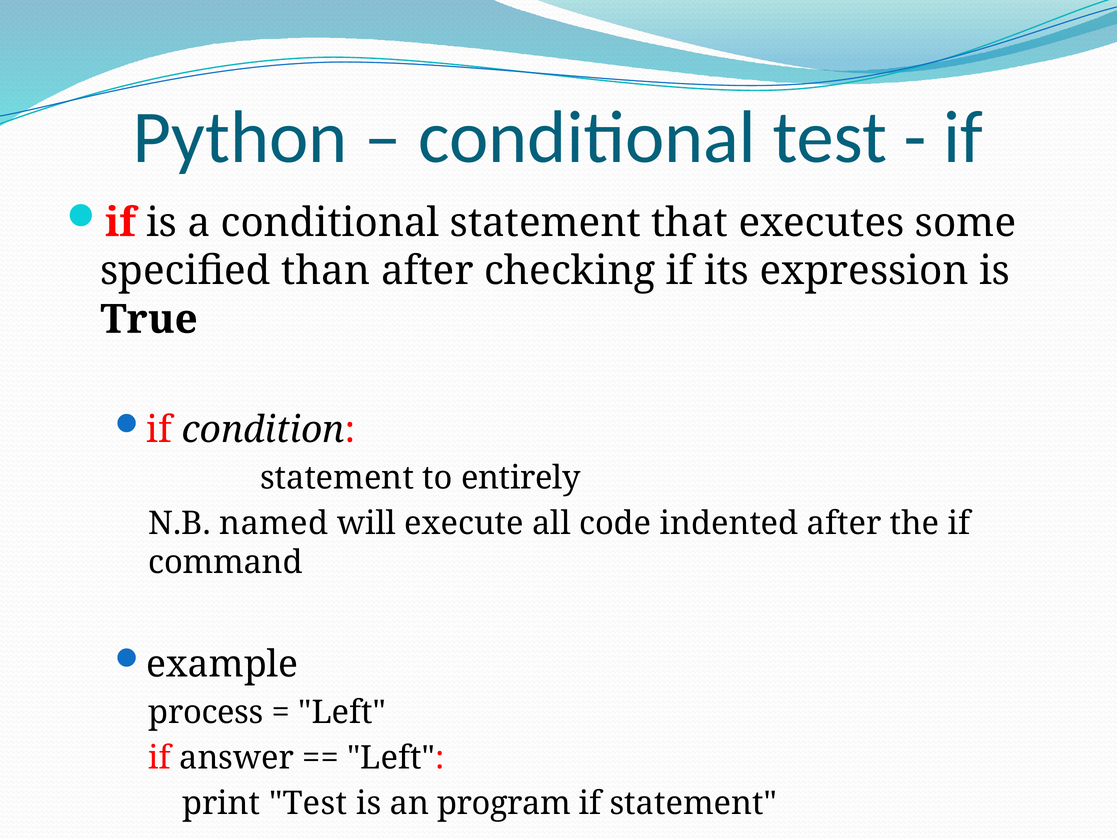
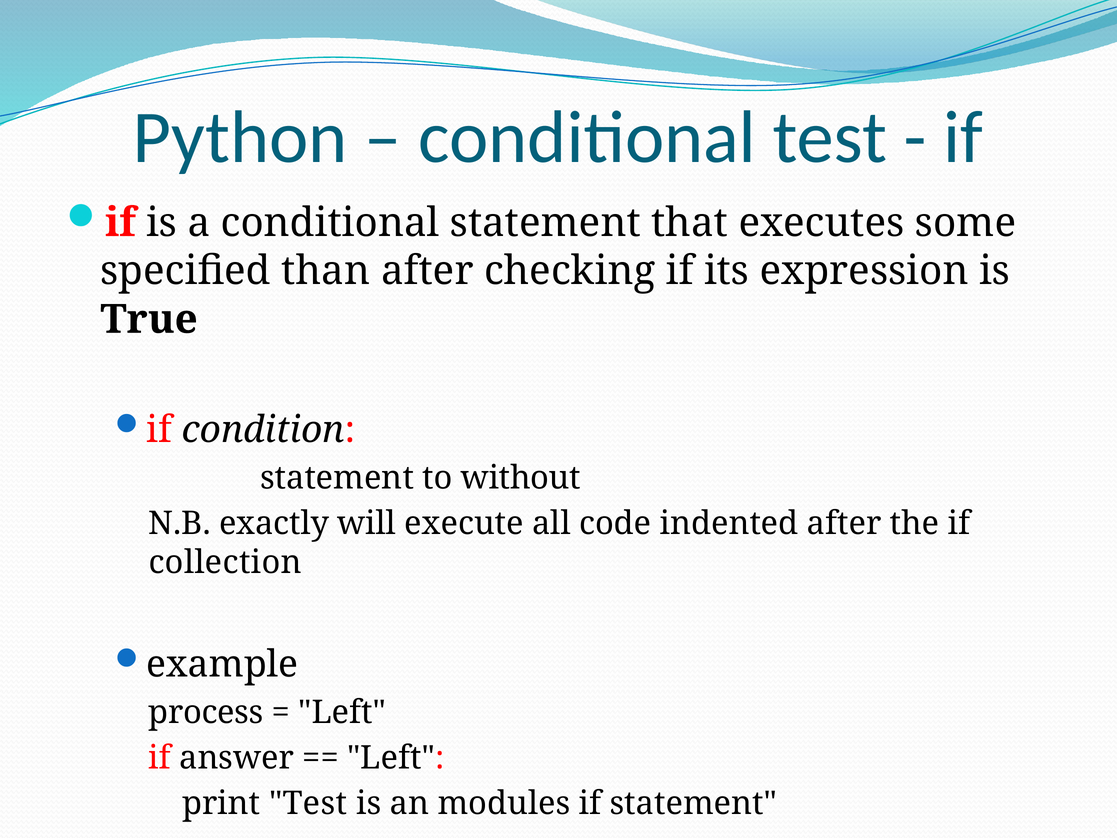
entirely: entirely -> without (521, 478)
named: named -> exactly (274, 523)
command: command -> collection (225, 562)
program: program -> modules (504, 803)
